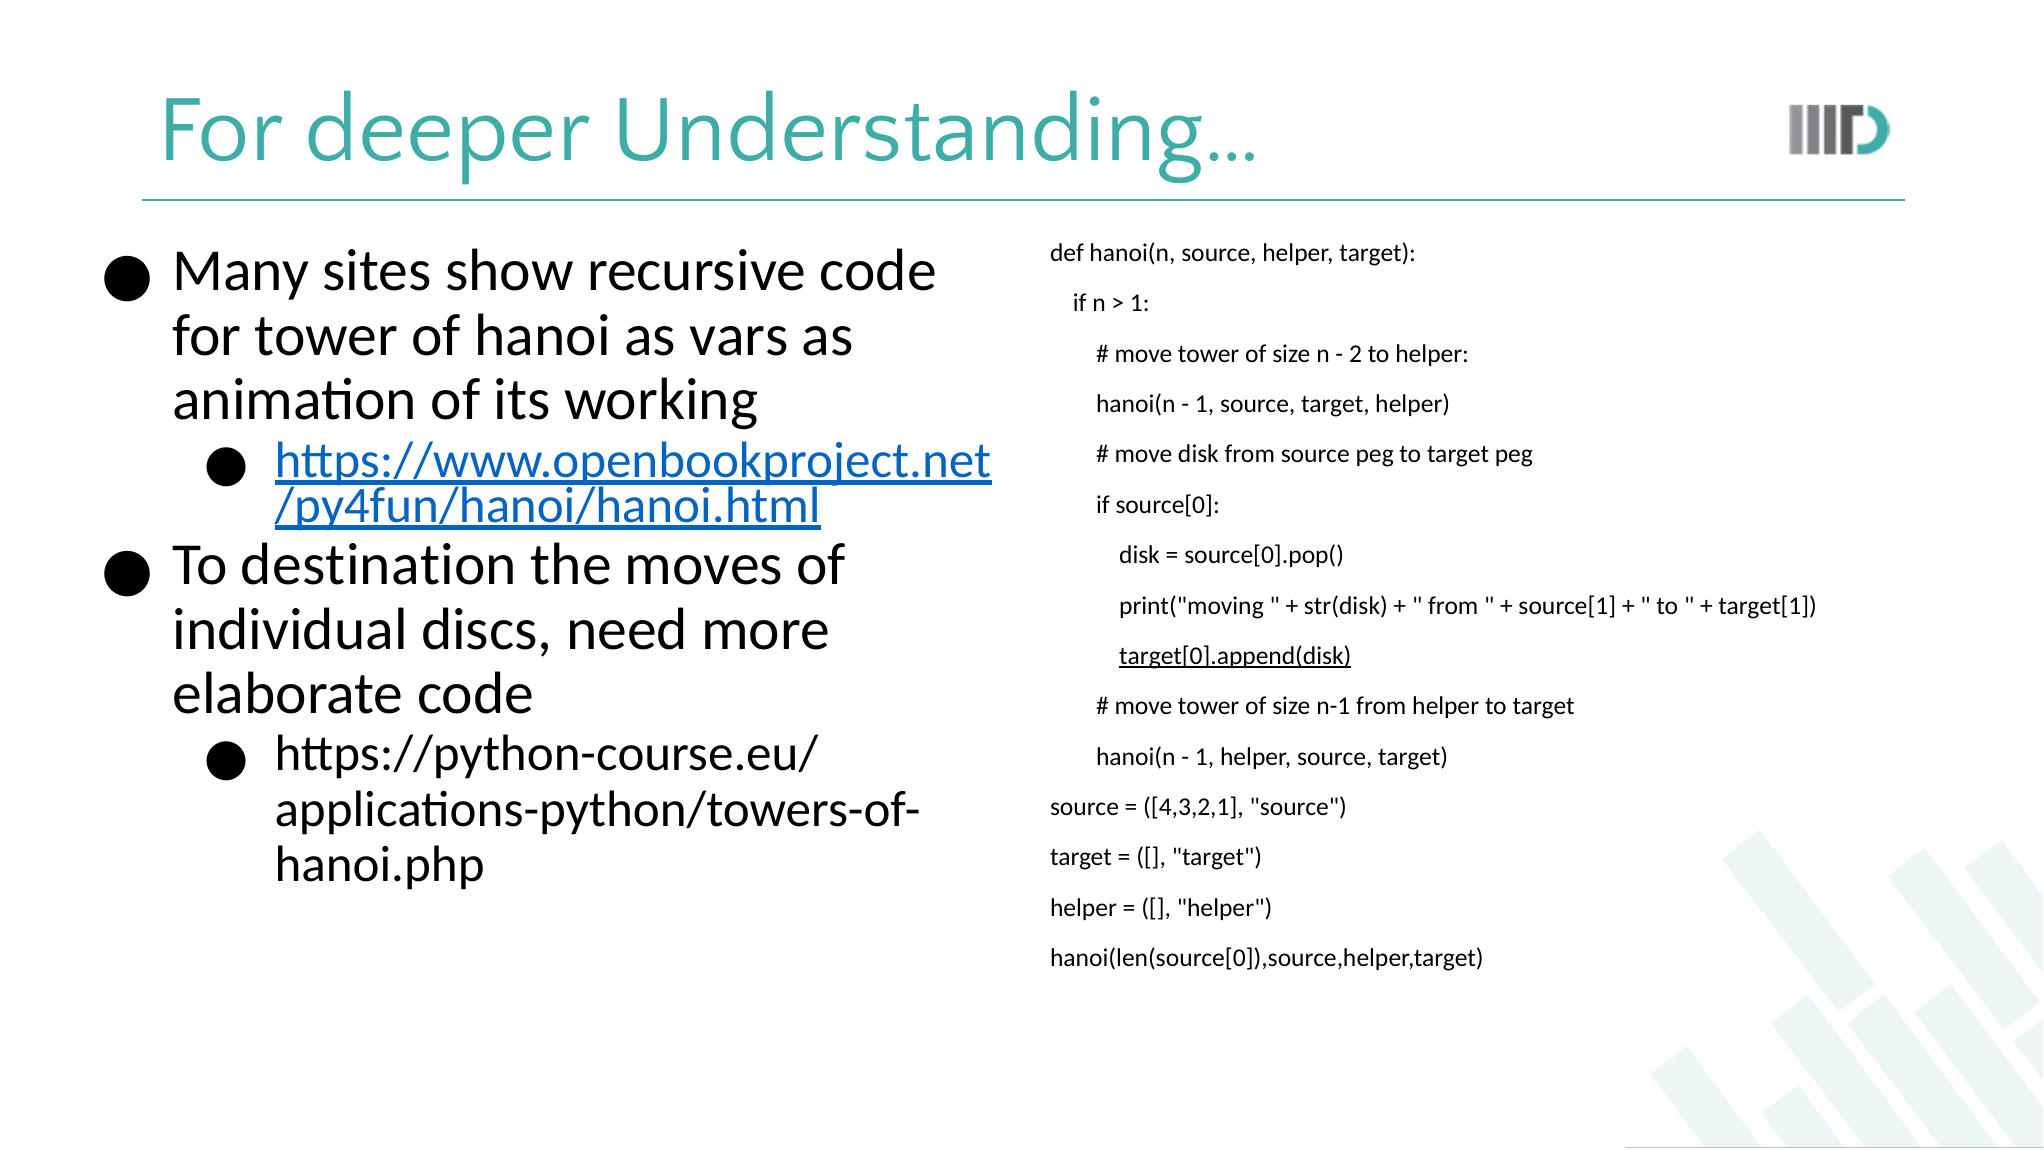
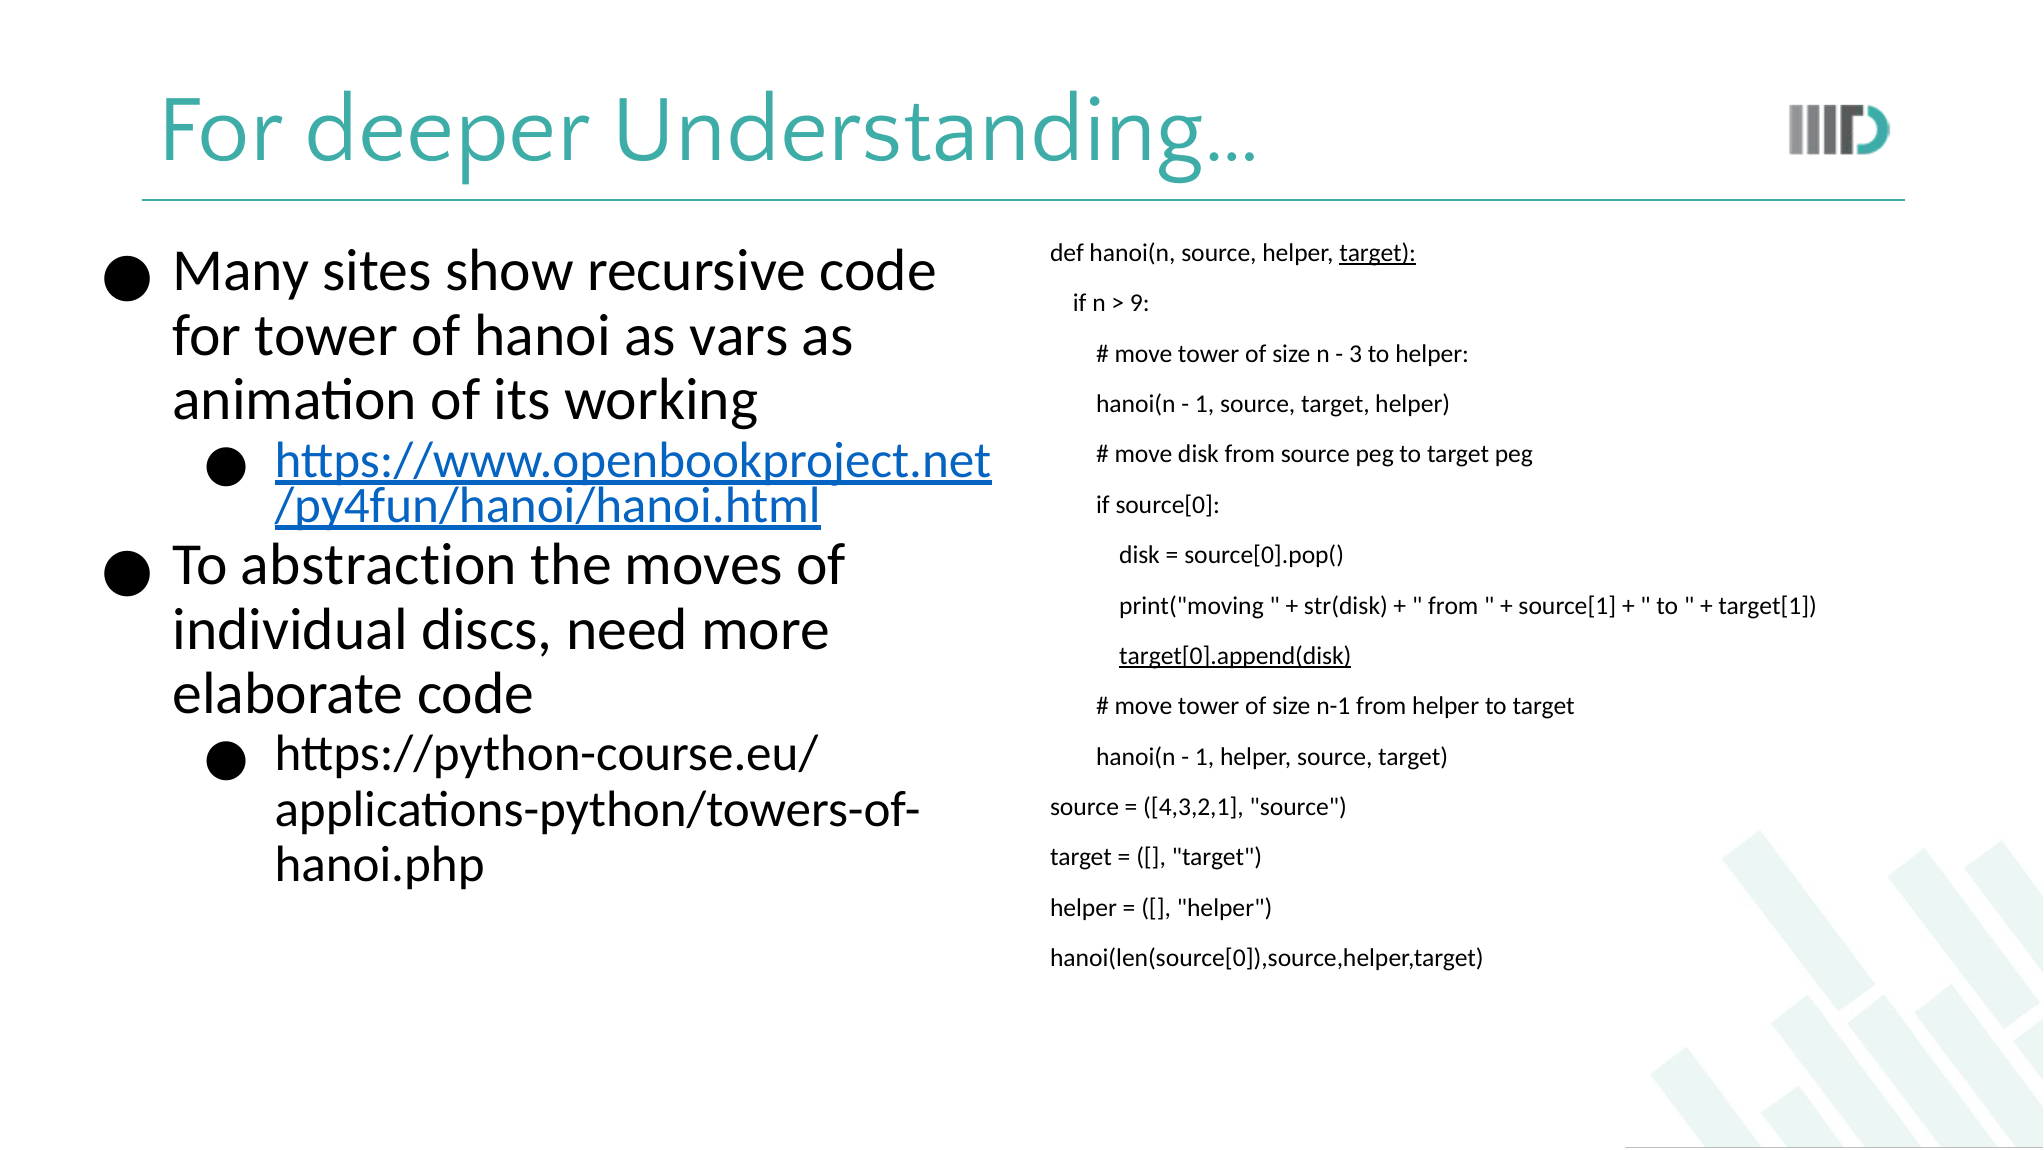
target underline: none -> present (1378, 253)
1: 1 -> 9 (1140, 303)
2: 2 -> 3 (1356, 354)
destination: destination -> abstraction (379, 565)
